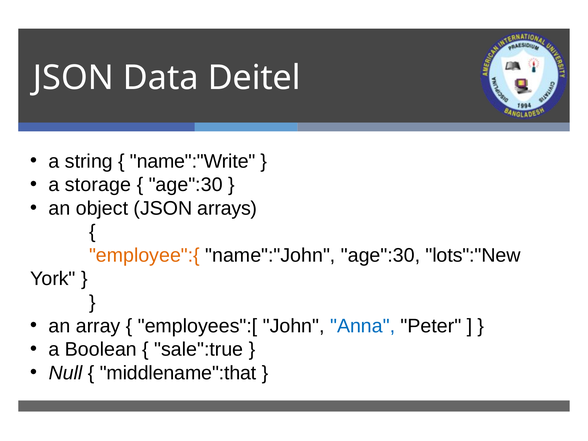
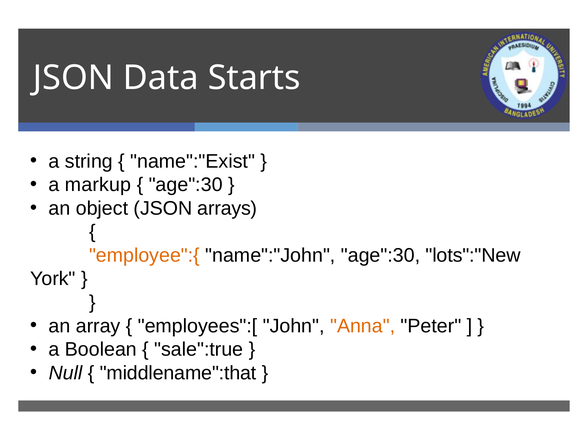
Deitel: Deitel -> Starts (254, 78)
name":"Write: name":"Write -> name":"Exist (193, 161)
storage: storage -> markup (98, 185)
Anna colour: blue -> orange (363, 326)
